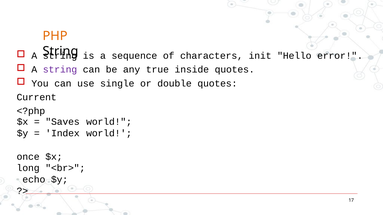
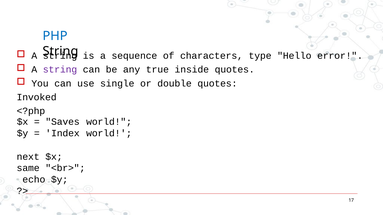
PHP colour: orange -> blue (55, 36)
init: init -> type (260, 56)
Current: Current -> Invoked (37, 97)
once: once -> next (28, 157)
long: long -> same (28, 168)
